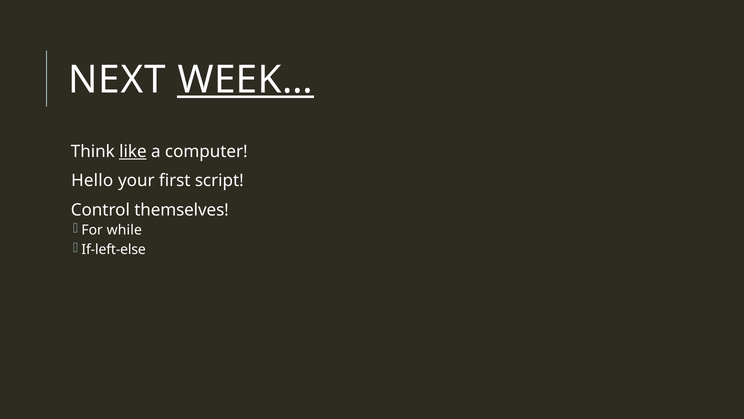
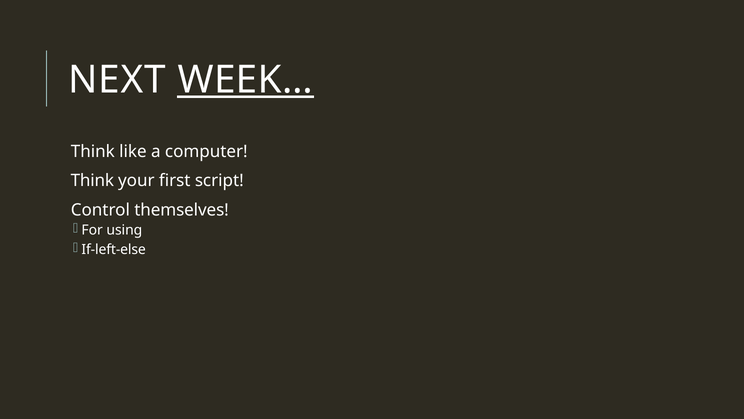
like underline: present -> none (133, 151)
Hello: Hello -> Think (92, 181)
while: while -> using (124, 230)
